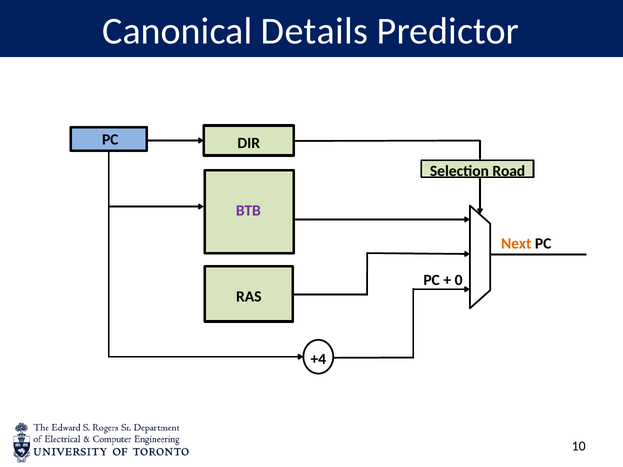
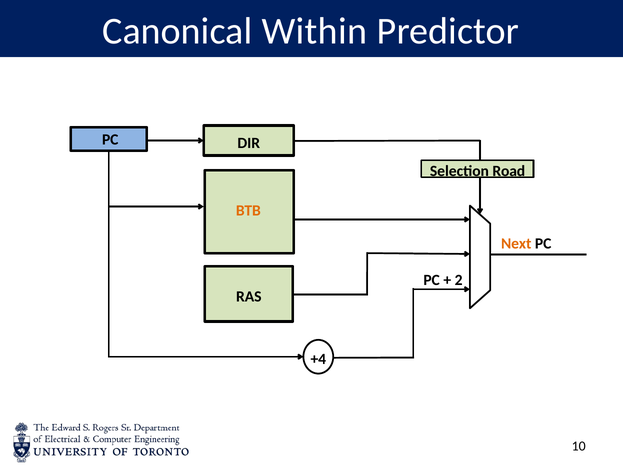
Details: Details -> Within (314, 31)
BTB colour: purple -> orange (248, 211)
0: 0 -> 2 (459, 280)
